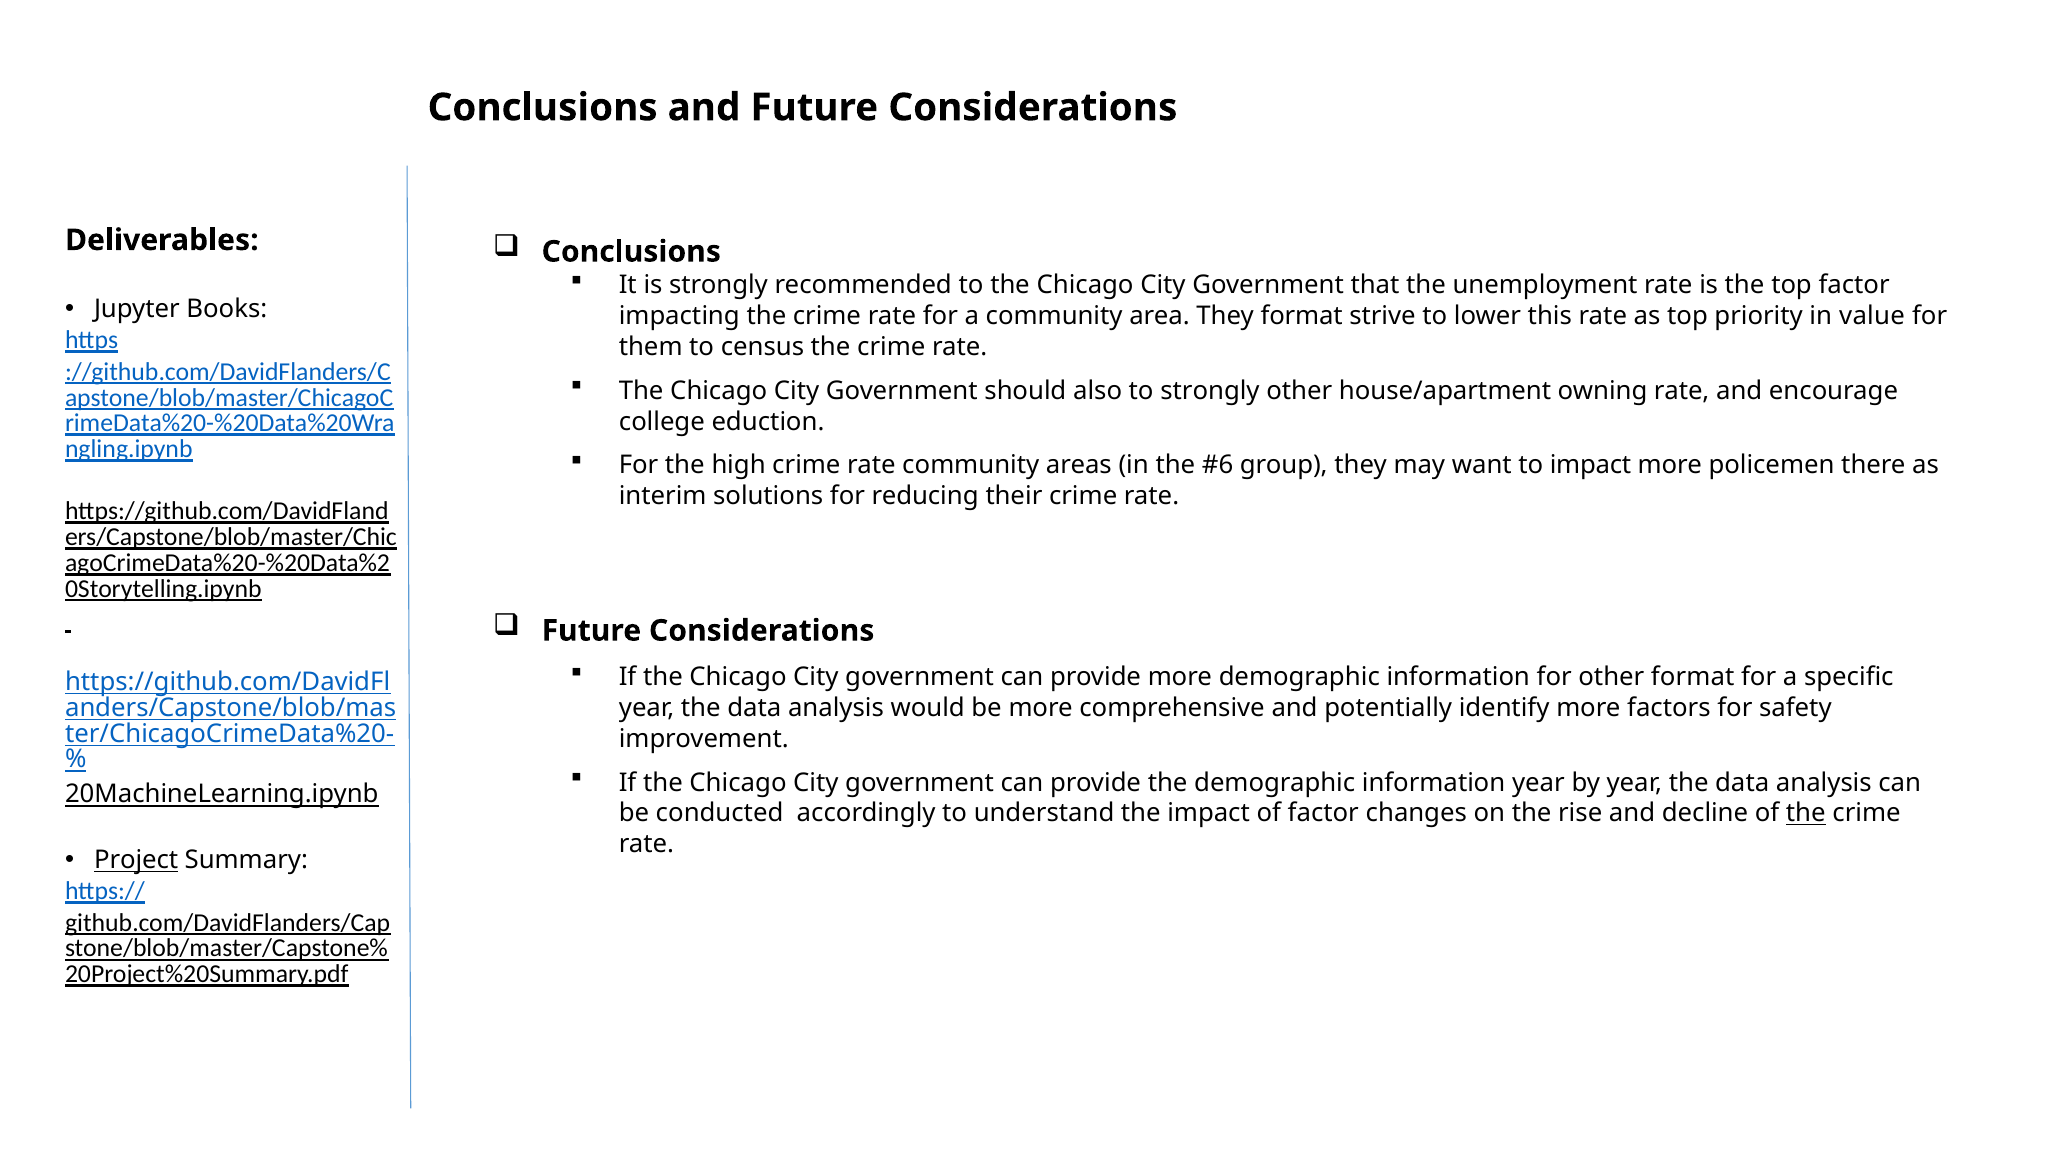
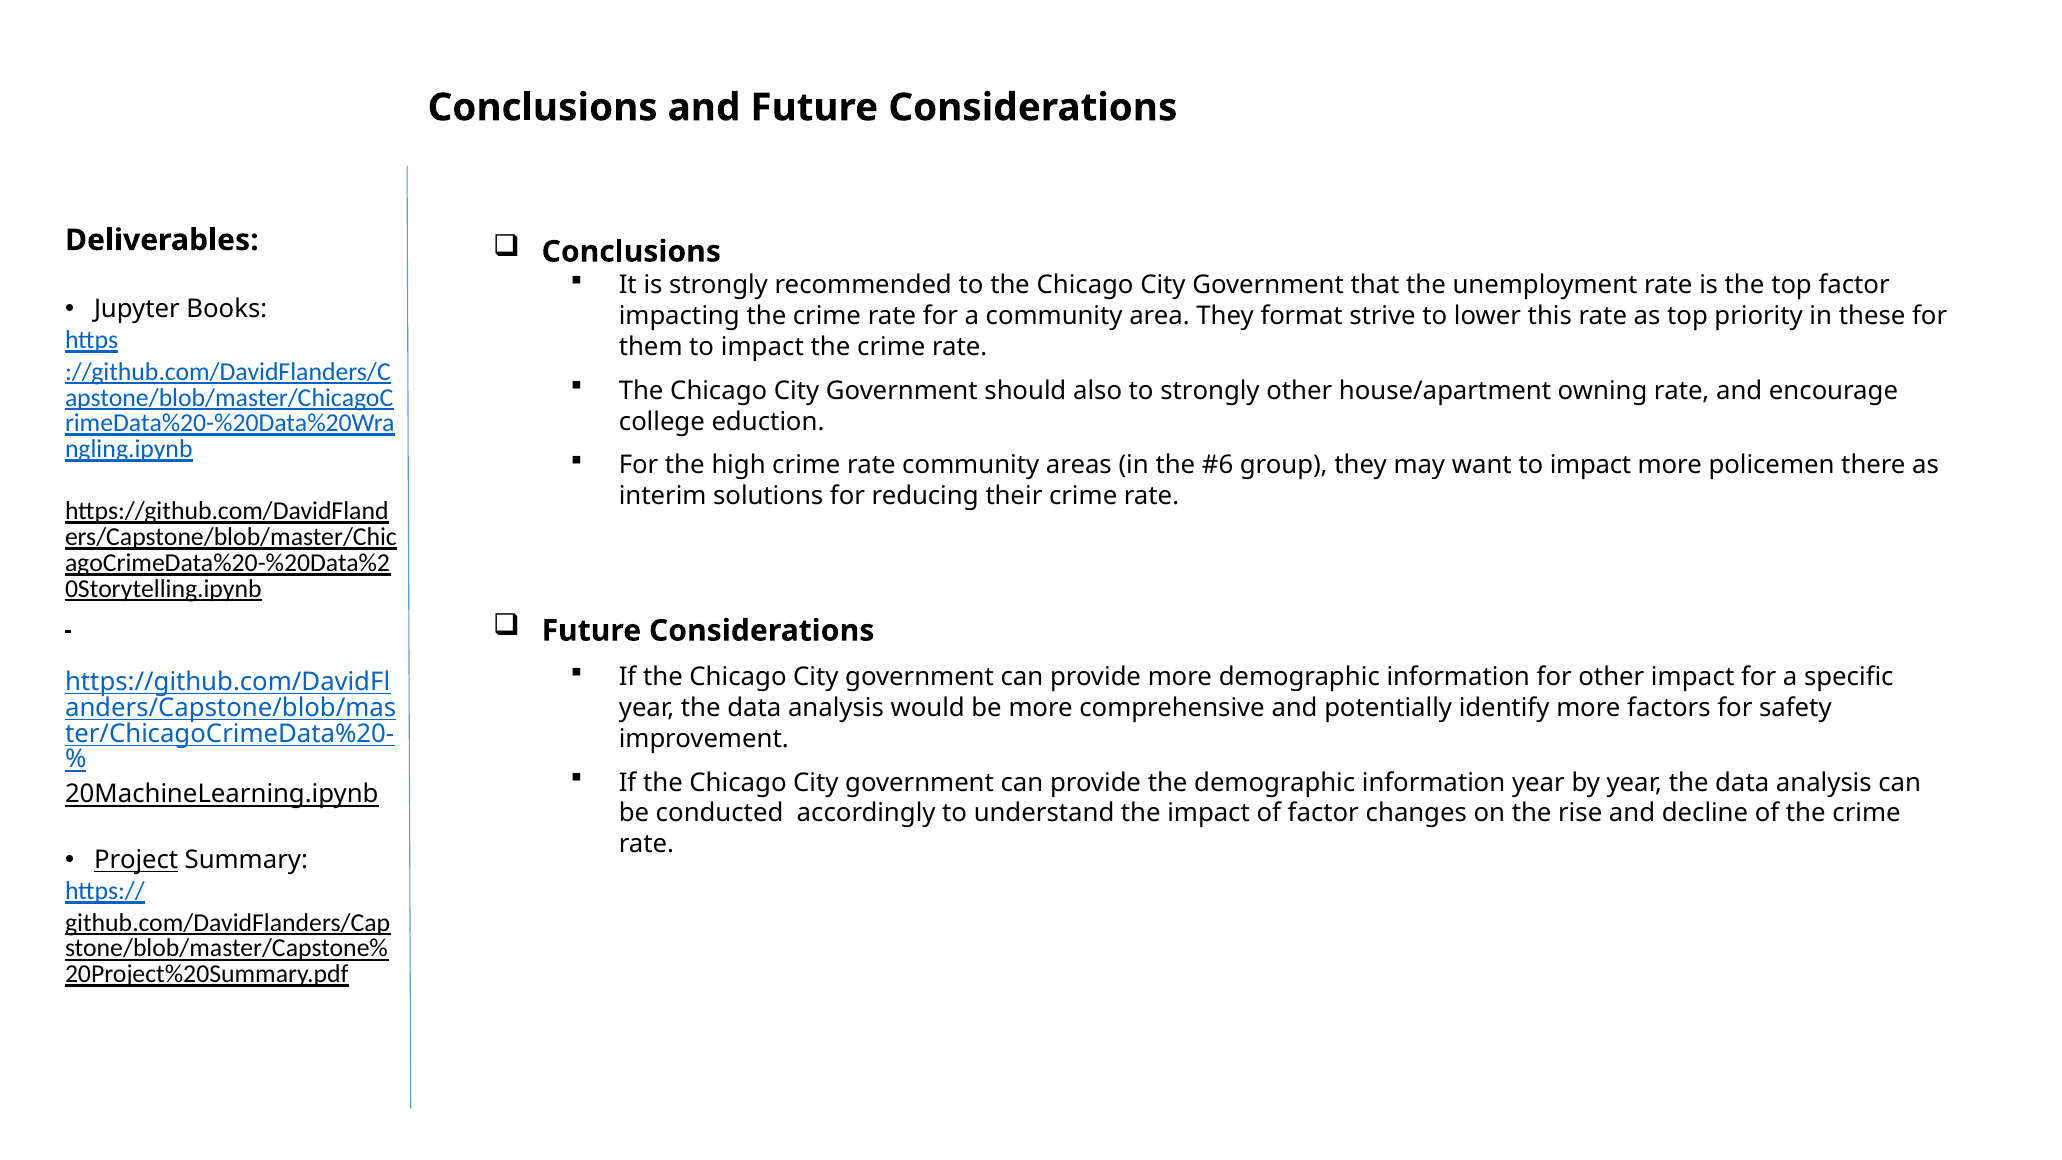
value: value -> these (1872, 316)
them to census: census -> impact (762, 347)
other format: format -> impact (1693, 677)
the underline: present -> none (1806, 813)
